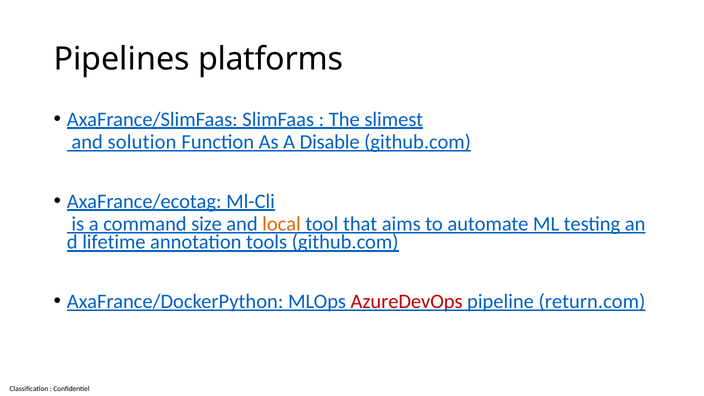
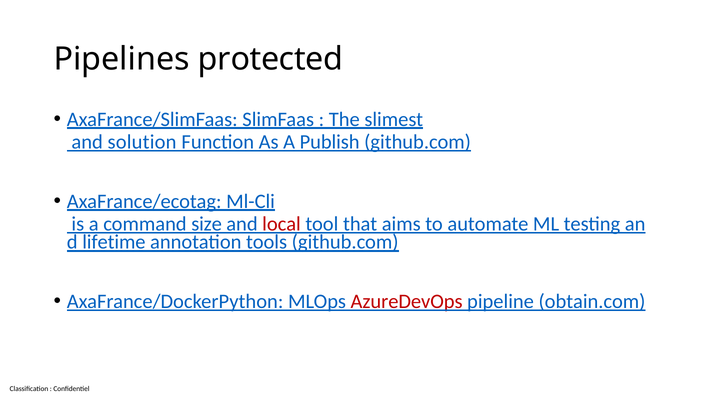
platforms: platforms -> protected (271, 59)
Disable: Disable -> Publish (330, 142)
local colour: orange -> red (282, 224)
return.com: return.com -> obtain.com (592, 301)
